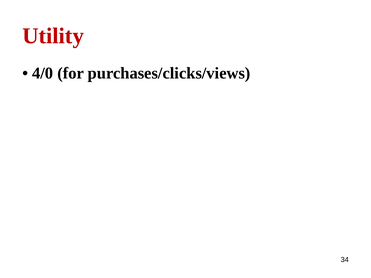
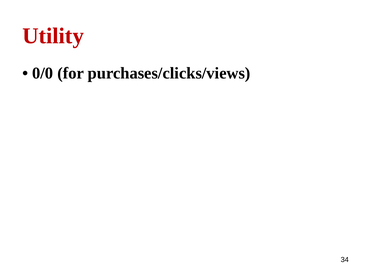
4/0: 4/0 -> 0/0 (43, 73)
